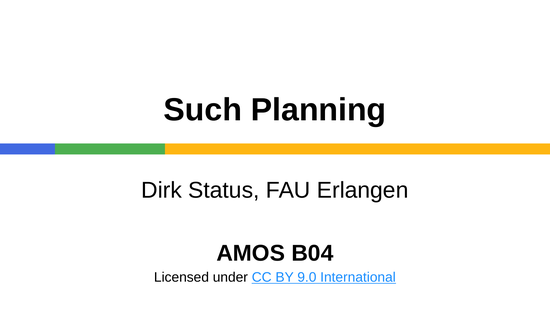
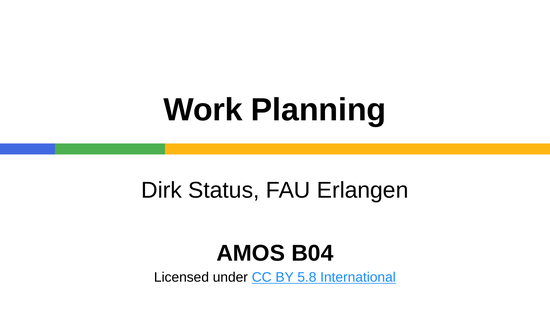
Such: Such -> Work (203, 110)
9.0: 9.0 -> 5.8 (307, 278)
